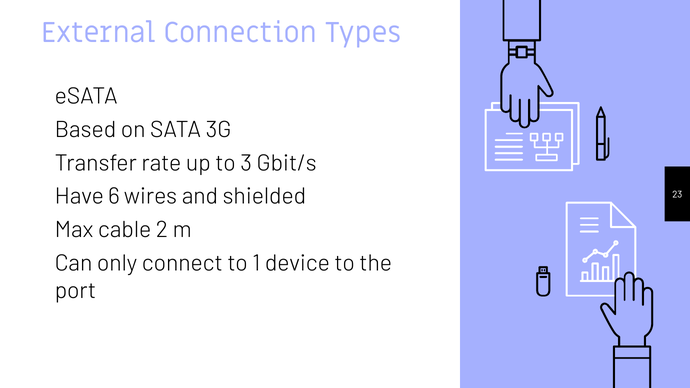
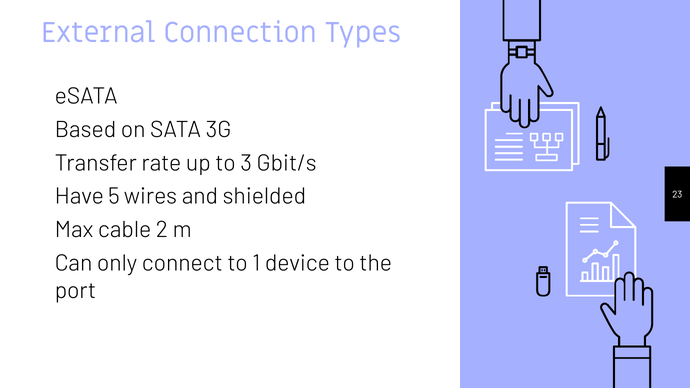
6: 6 -> 5 (114, 196)
